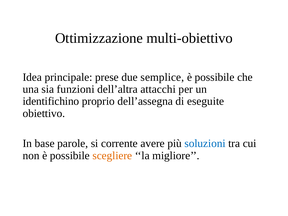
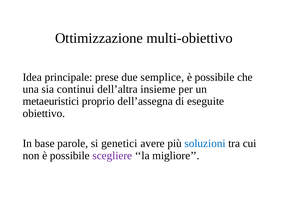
funzioni: funzioni -> continui (76, 89)
attacchi: attacchi -> insieme (158, 89)
identifichino: identifichino -> metaeuristici (51, 101)
corrente: corrente -> genetici (119, 143)
scegliere colour: orange -> purple (112, 156)
